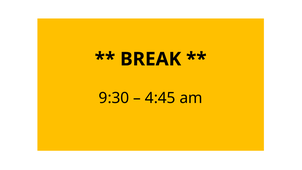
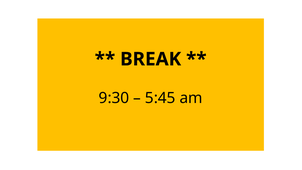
4:45: 4:45 -> 5:45 (160, 98)
